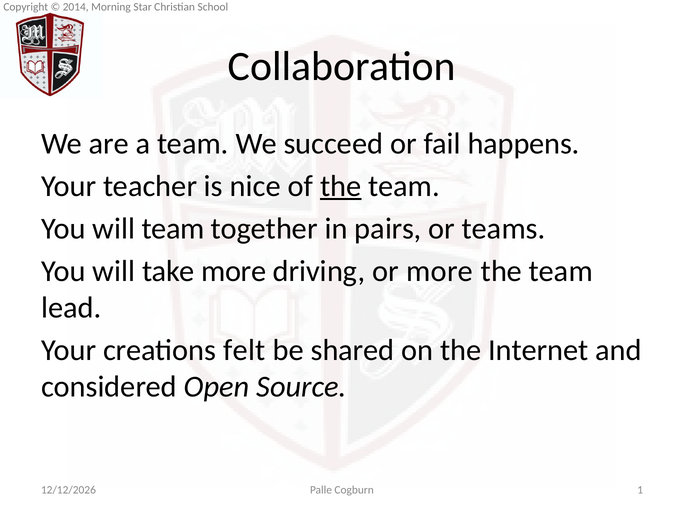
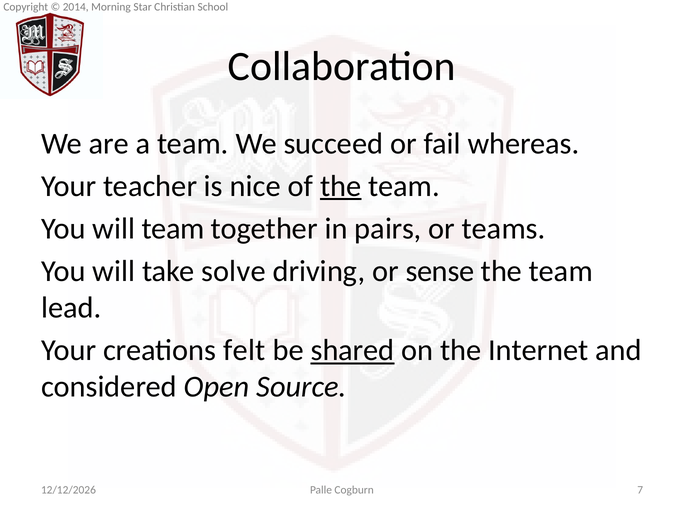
happens: happens -> whereas (523, 143)
take more: more -> solve (233, 271)
or more: more -> sense (440, 271)
shared underline: none -> present (353, 350)
1: 1 -> 7 (640, 490)
